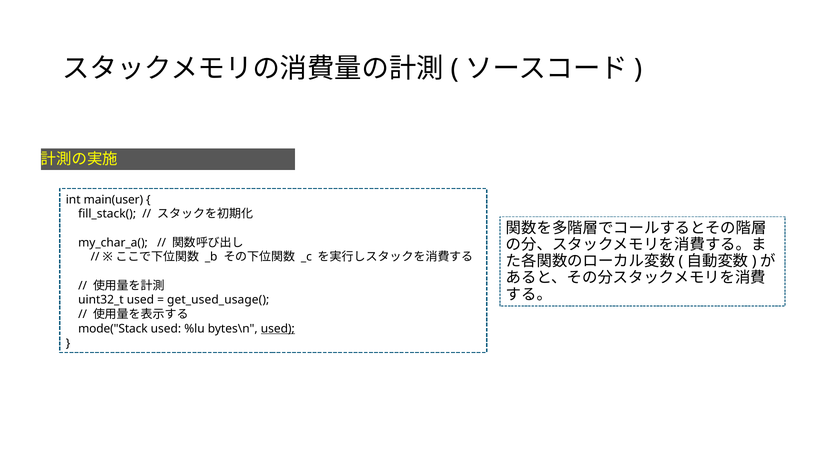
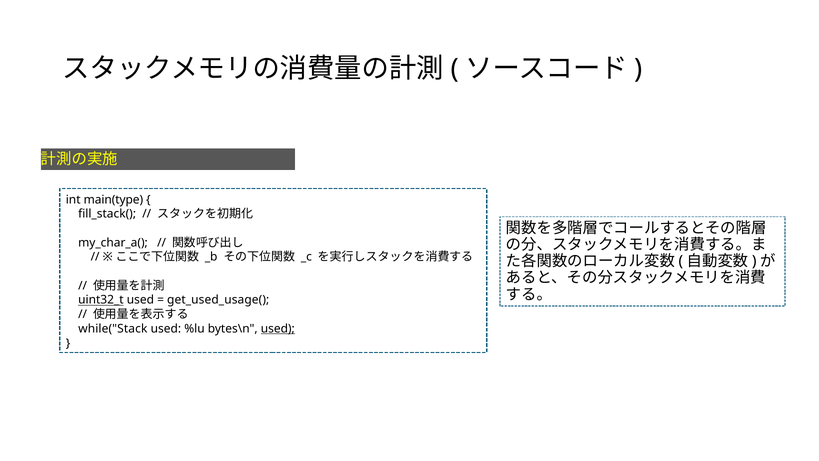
main(user: main(user -> main(type (113, 199)
uint32_t underline: none -> present (101, 300)
mode("Stack: mode("Stack -> while("Stack (113, 328)
